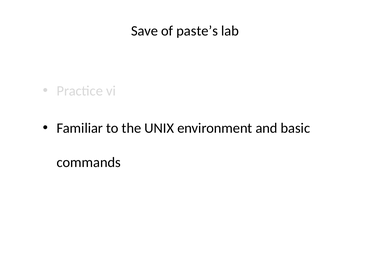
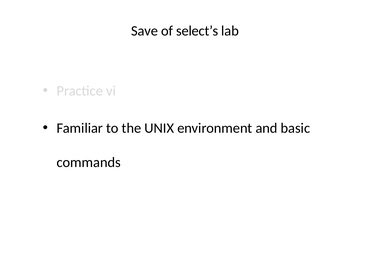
paste’s: paste’s -> select’s (197, 31)
